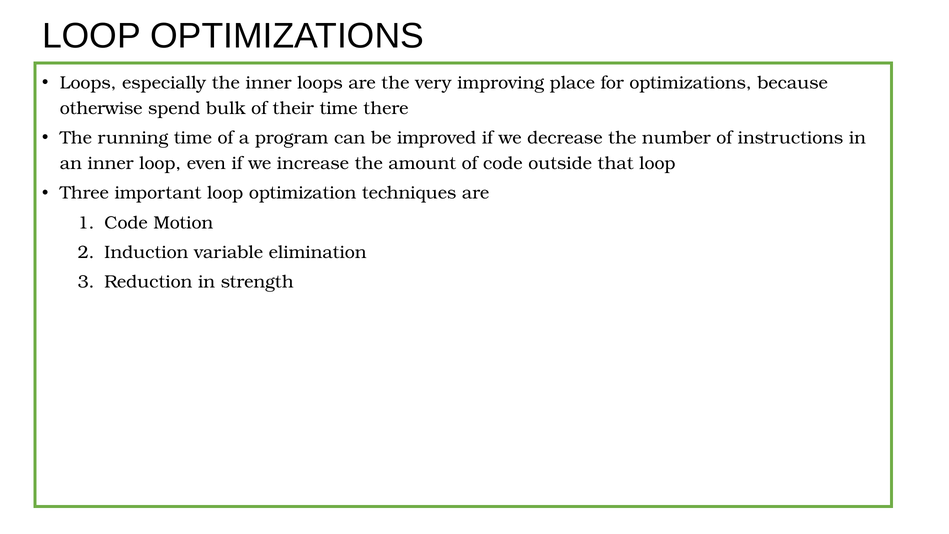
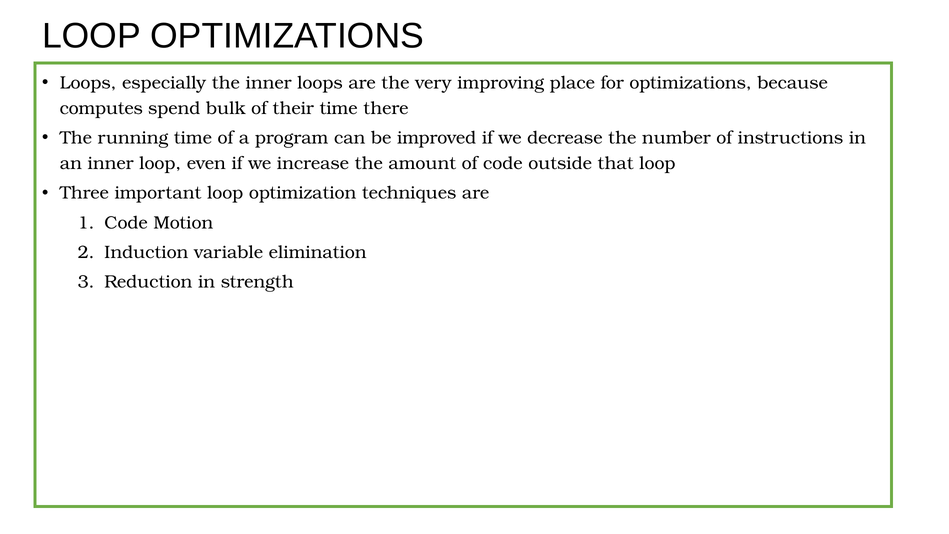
otherwise: otherwise -> computes (101, 108)
